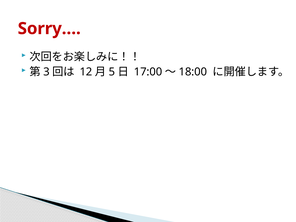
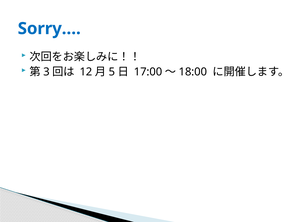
Sorry… colour: red -> blue (49, 29)
